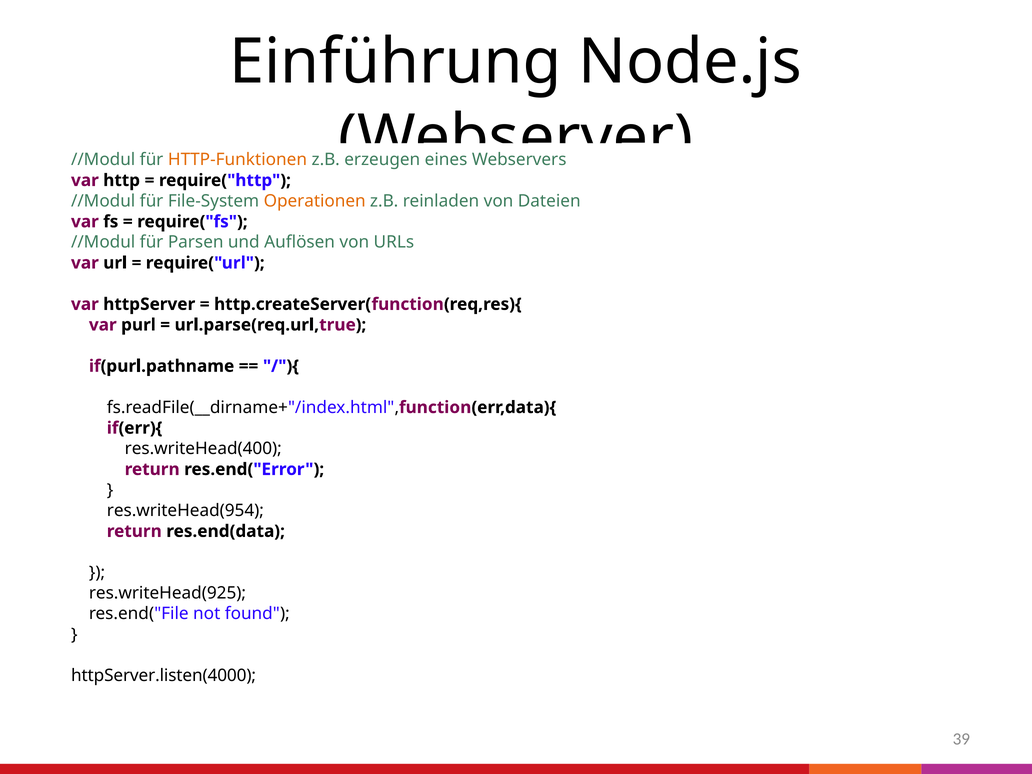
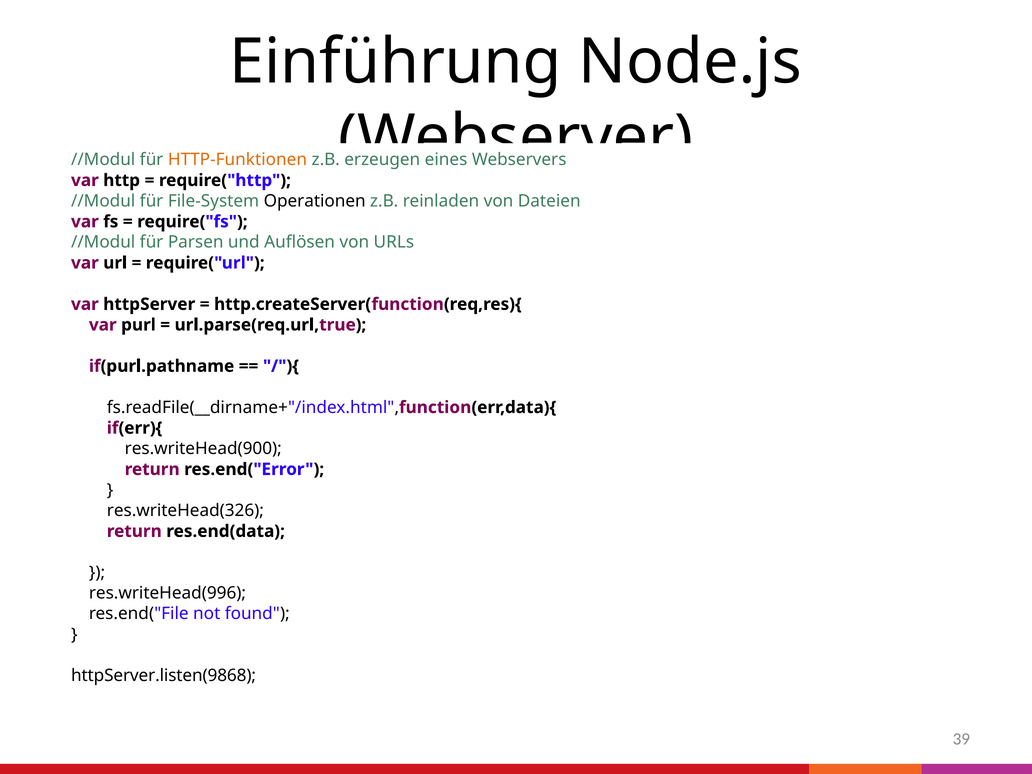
Operationen colour: orange -> black (315, 201)
res.writeHead(400: res.writeHead(400 -> res.writeHead(900 (203, 449)
res.writeHead(954: res.writeHead(954 -> res.writeHead(326 (185, 511)
res.writeHead(925: res.writeHead(925 -> res.writeHead(996 (167, 593)
httpServer.listen(4000: httpServer.listen(4000 -> httpServer.listen(9868 (164, 676)
